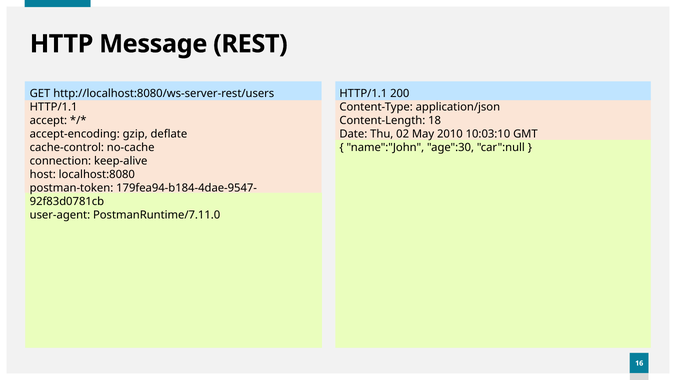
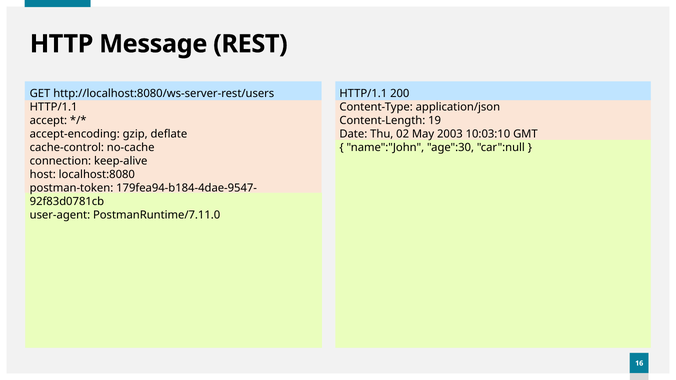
18: 18 -> 19 (435, 121)
2010: 2010 -> 2003 (450, 134)
